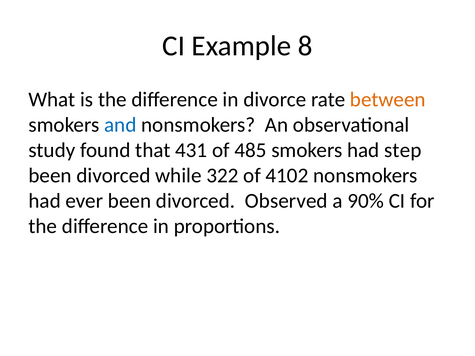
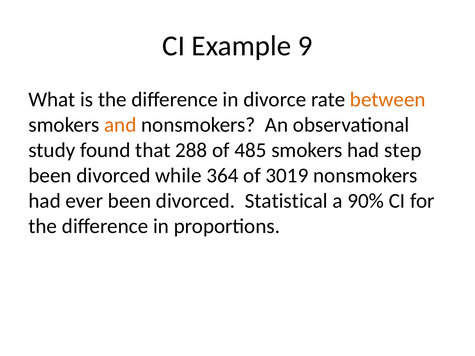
8: 8 -> 9 (305, 46)
and colour: blue -> orange (120, 125)
431: 431 -> 288 (191, 150)
322: 322 -> 364 (222, 176)
4102: 4102 -> 3019 (287, 176)
Observed: Observed -> Statistical (286, 201)
